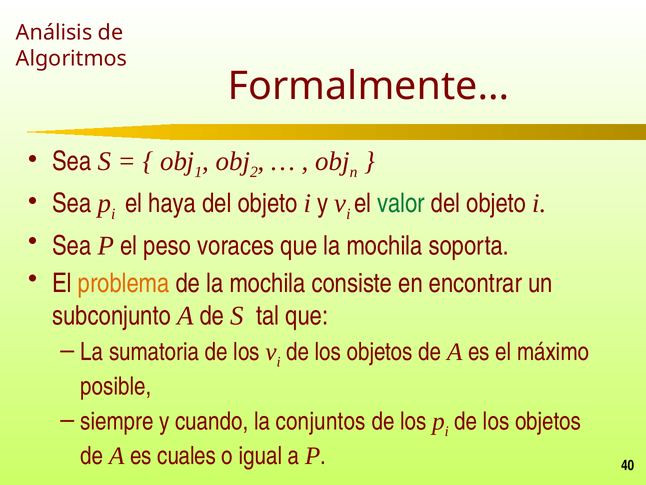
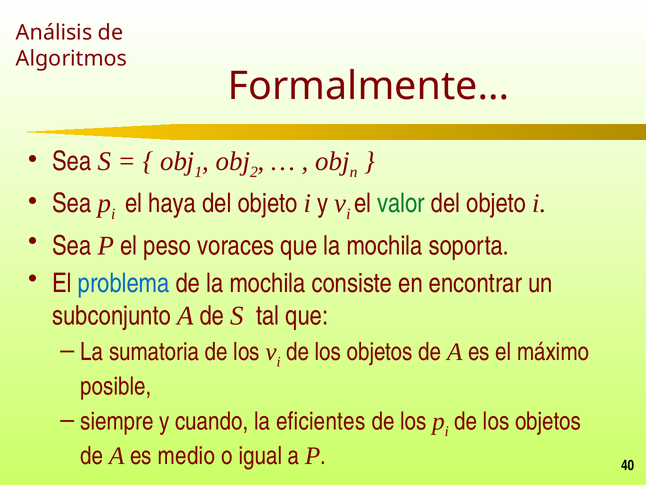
problema colour: orange -> blue (124, 283)
conjuntos: conjuntos -> eficientes (321, 421)
cuales: cuales -> medio (186, 455)
